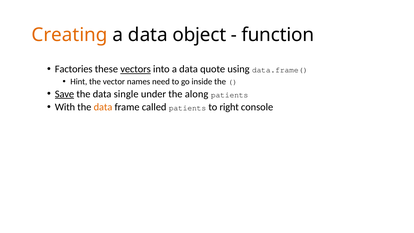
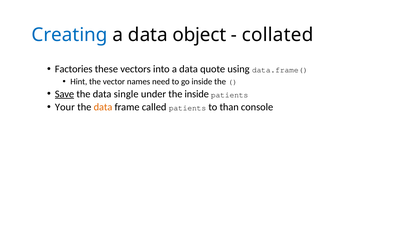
Creating colour: orange -> blue (70, 35)
function: function -> collated (278, 35)
vectors underline: present -> none (136, 69)
the along: along -> inside (197, 94)
With: With -> Your (65, 107)
right: right -> than (229, 107)
